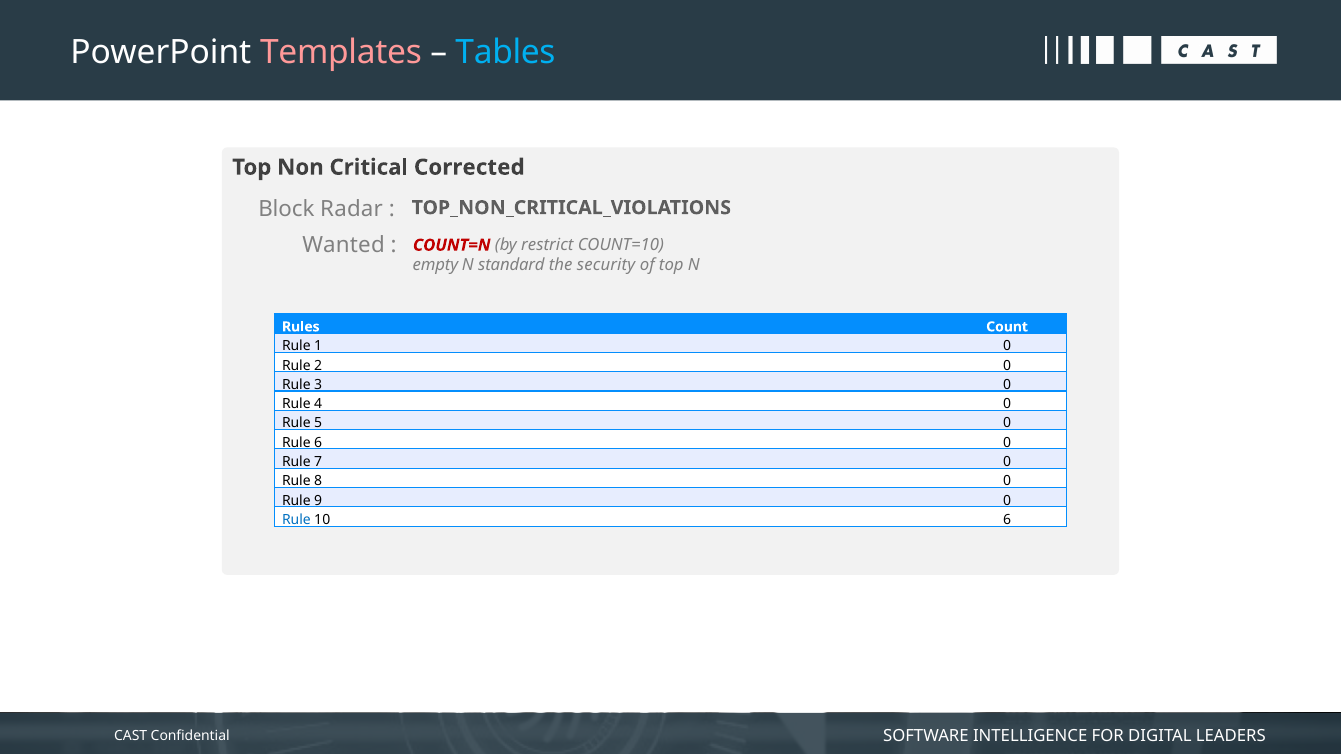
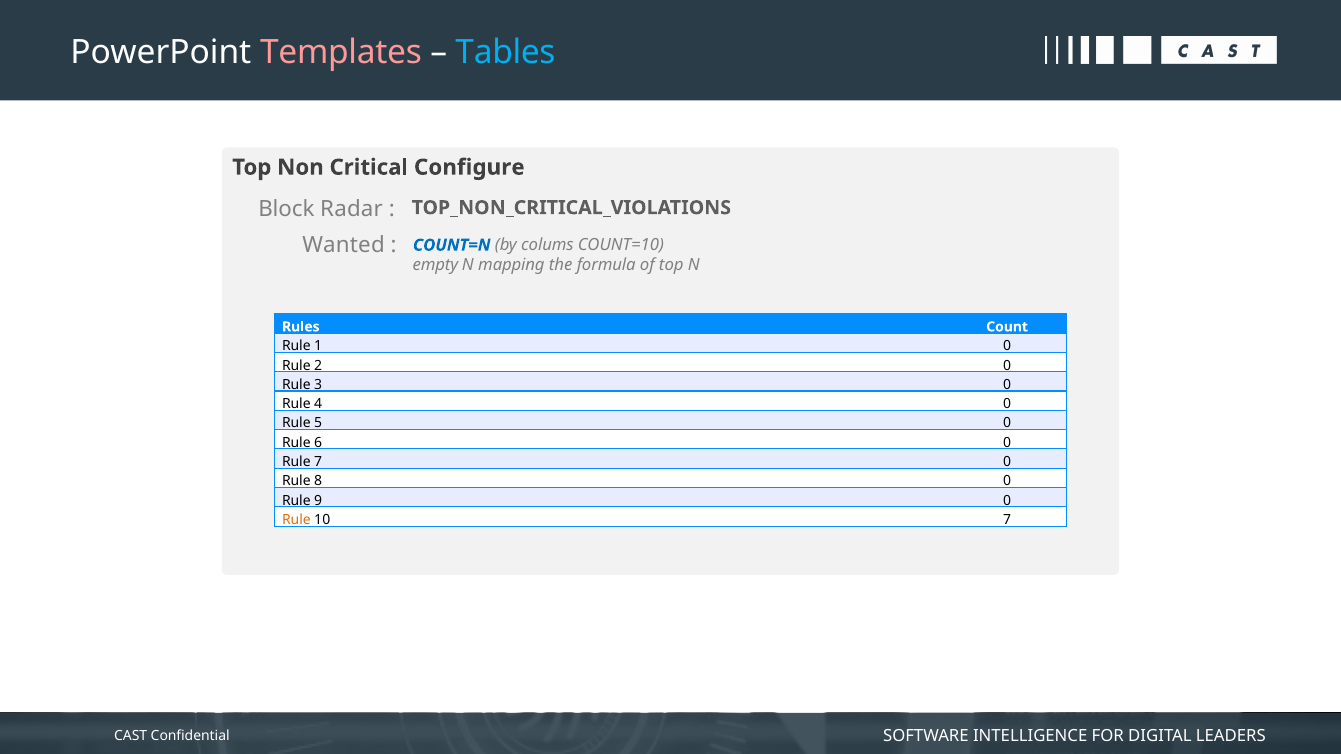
Corrected: Corrected -> Configure (469, 167)
COUNT=N colour: red -> blue (452, 245)
restrict: restrict -> colums (547, 245)
standard: standard -> mapping (511, 265)
security: security -> formula (606, 265)
Rule colour: blue -> orange (296, 520)
10 6: 6 -> 7 (1007, 520)
